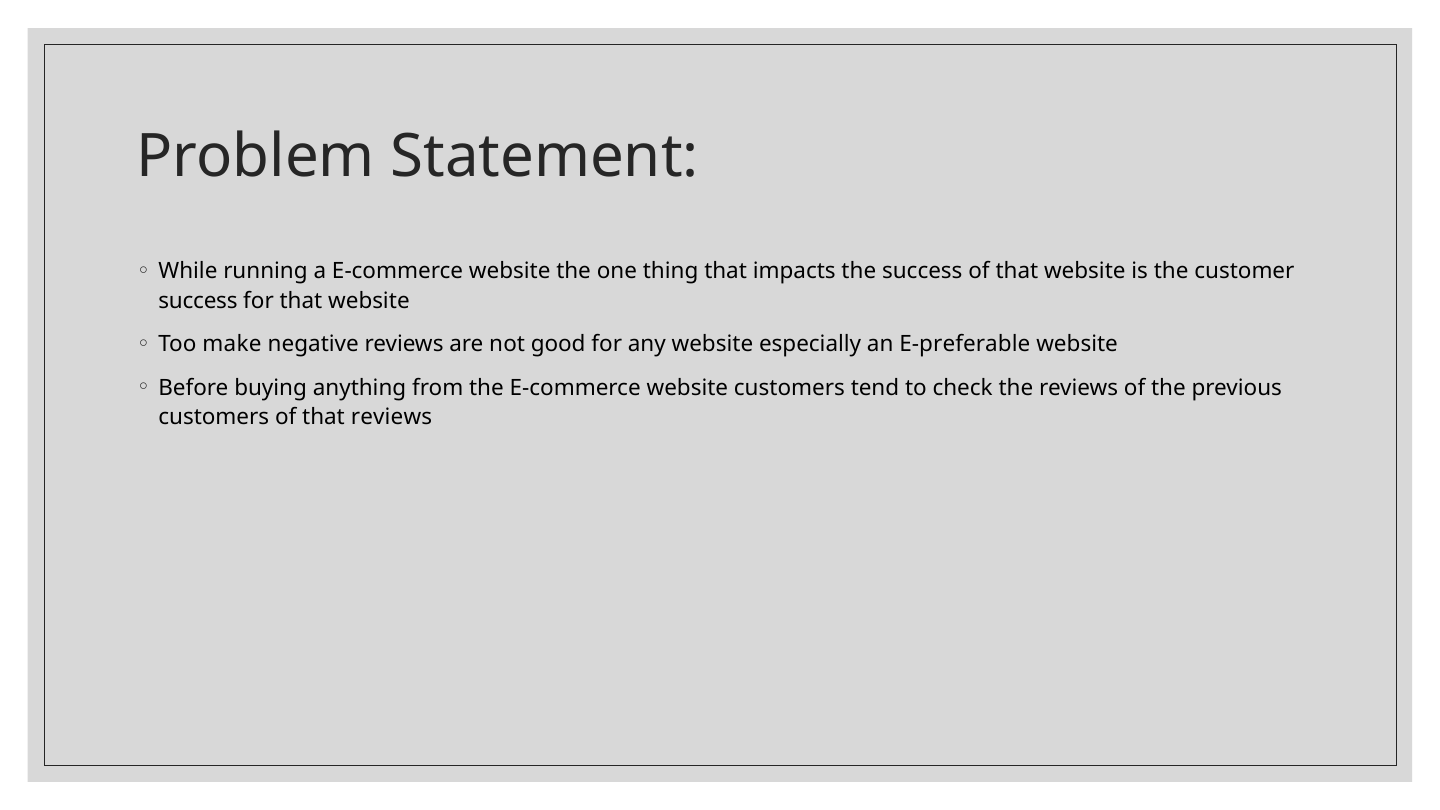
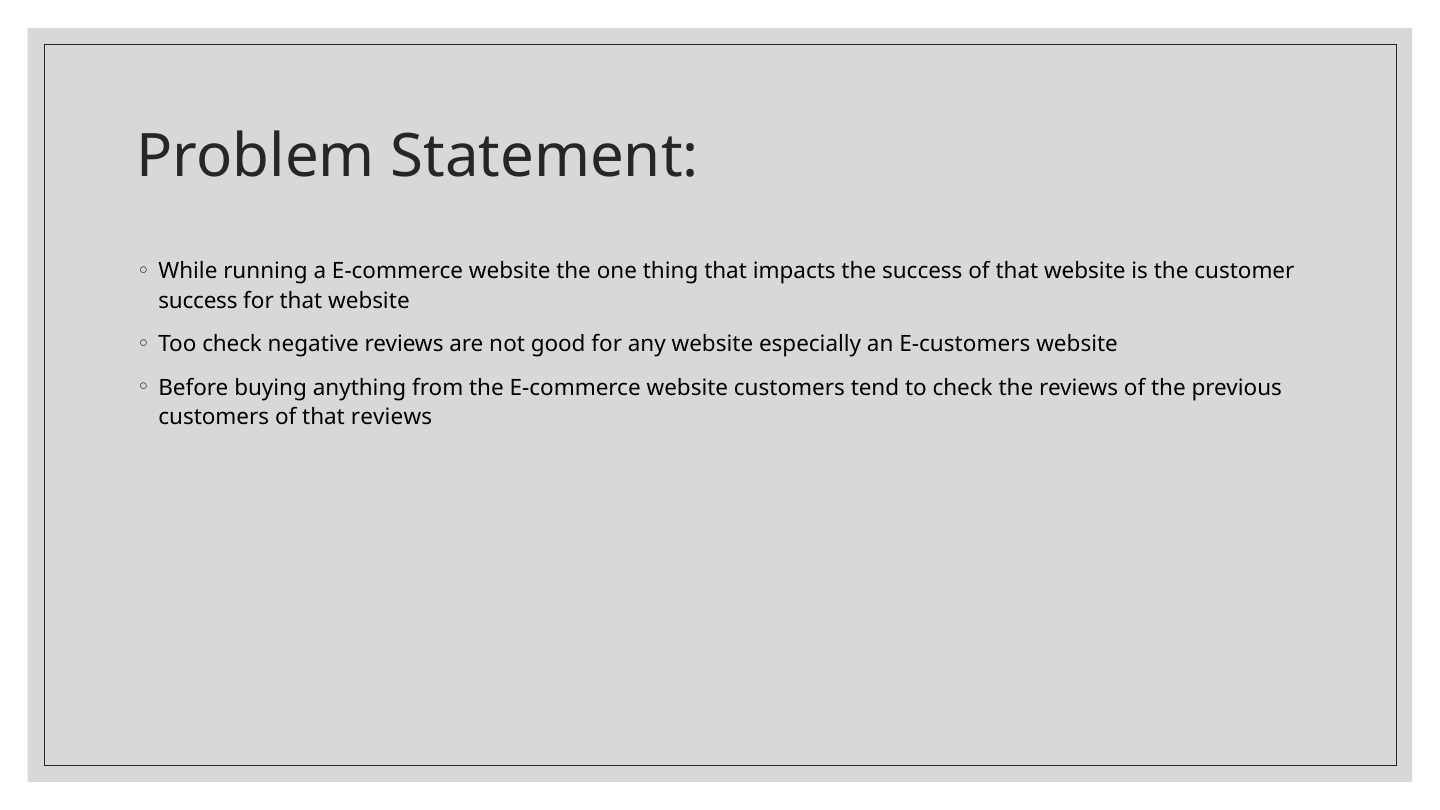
Too make: make -> check (232, 344)
E-preferable: E-preferable -> E-customers (965, 344)
